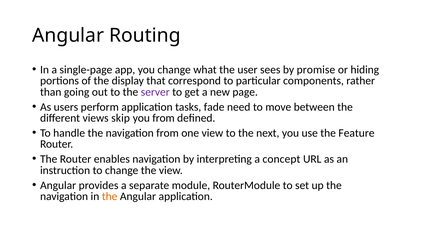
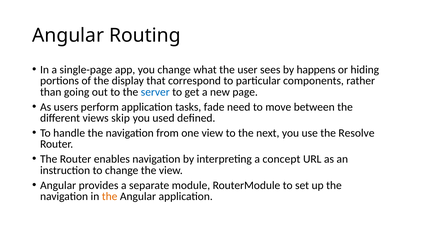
promise: promise -> happens (316, 70)
server colour: purple -> blue (155, 92)
you from: from -> used (163, 118)
Feature: Feature -> Resolve (357, 133)
